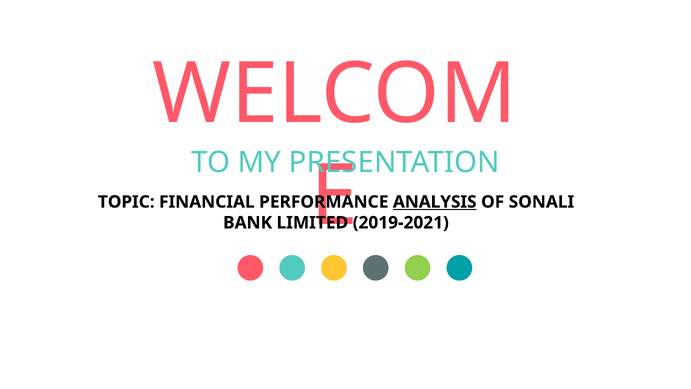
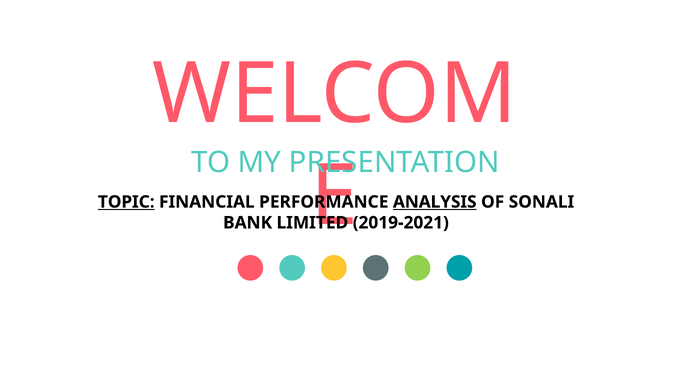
TOPIC underline: none -> present (126, 202)
